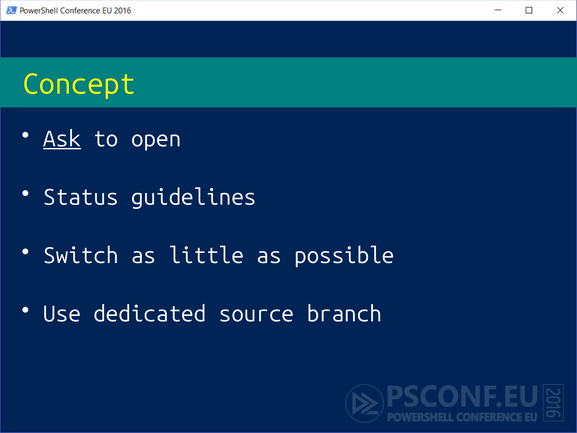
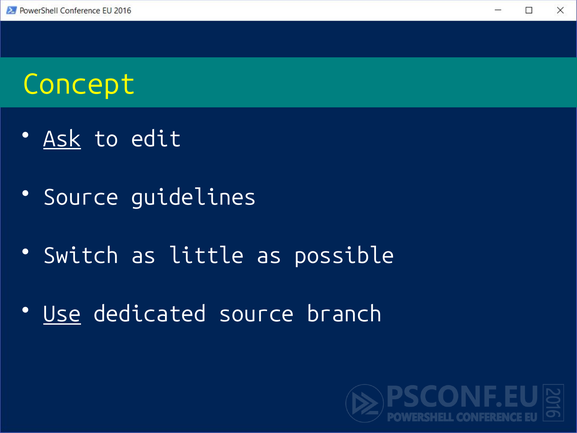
open: open -> edit (156, 139)
Status: Status -> Source (81, 197)
Use underline: none -> present (62, 314)
